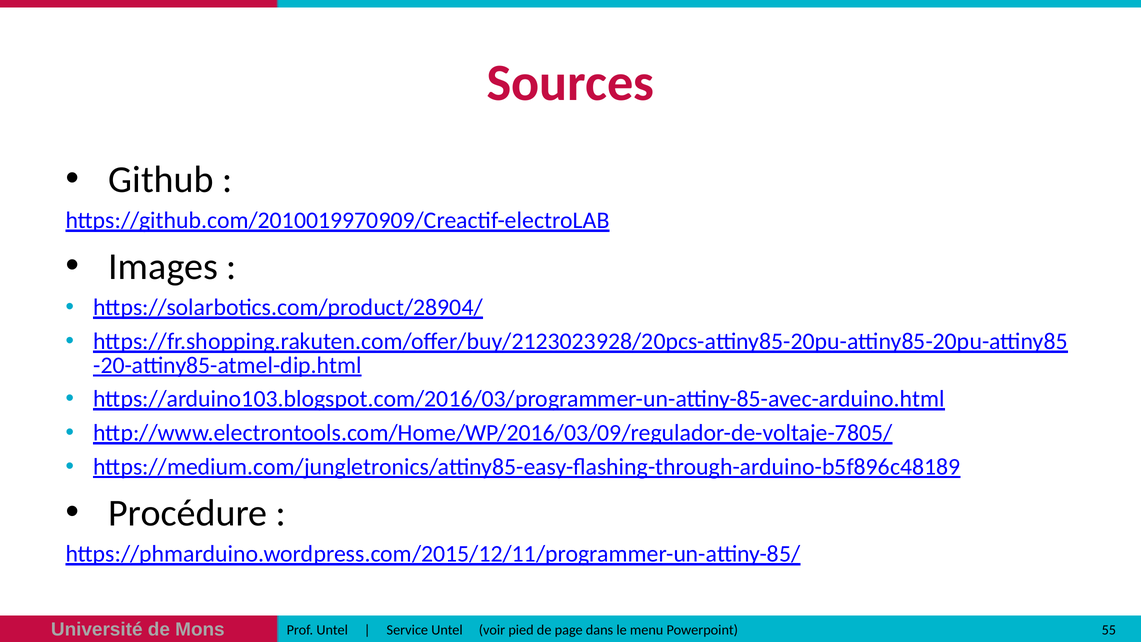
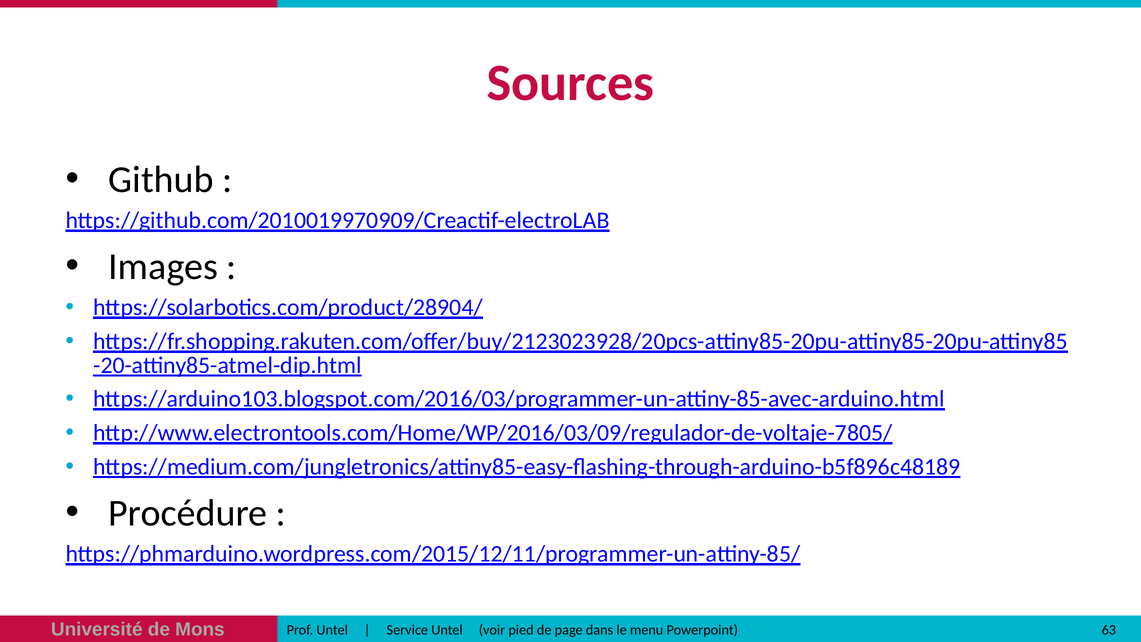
55: 55 -> 63 (1109, 630)
